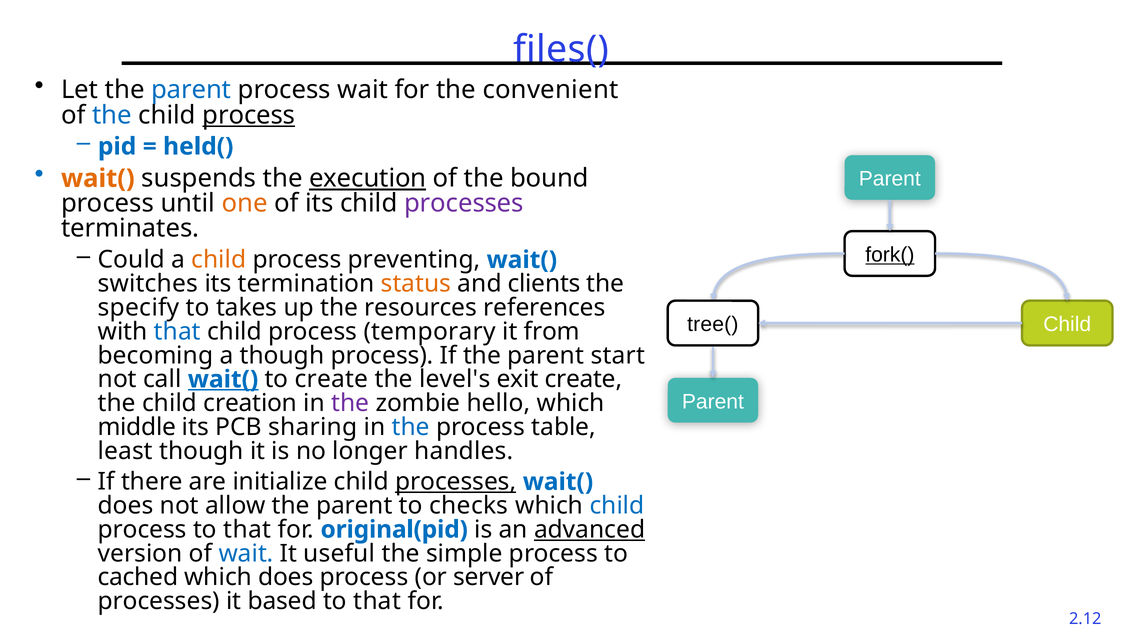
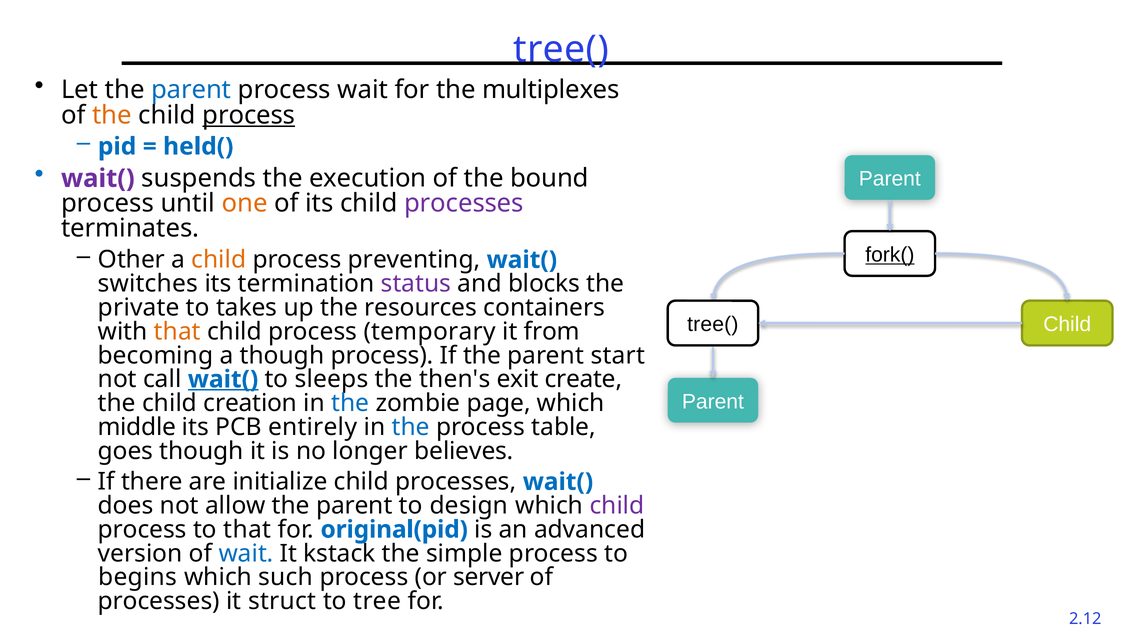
files(: files( -> tree( (561, 49)
convenient: convenient -> multiplexes (551, 90)
the colour: blue -> orange (112, 115)
wait( colour: orange -> purple (98, 178)
execution underline: present -> none (368, 178)
Could: Could -> Other (131, 260)
status colour: orange -> purple (416, 284)
clients: clients -> blocks (544, 284)
specify: specify -> private (139, 308)
references: references -> containers (544, 308)
that colour: blue -> orange (177, 332)
to create: create -> sleeps (332, 379)
level's: level's -> then's (455, 379)
the colour: purple -> blue (350, 403)
hello: hello -> page (499, 403)
sharing: sharing -> entirely (313, 427)
least: least -> goes (125, 451)
handles: handles -> believes (464, 451)
processes underline: present -> none (456, 482)
checks: checks -> design (469, 506)
child colour: blue -> purple (617, 506)
advanced underline: present -> none (590, 530)
useful: useful -> kstack (339, 554)
cached: cached -> begins (138, 578)
which does: does -> such (286, 578)
based: based -> struct (282, 601)
that: that -> tree (377, 601)
